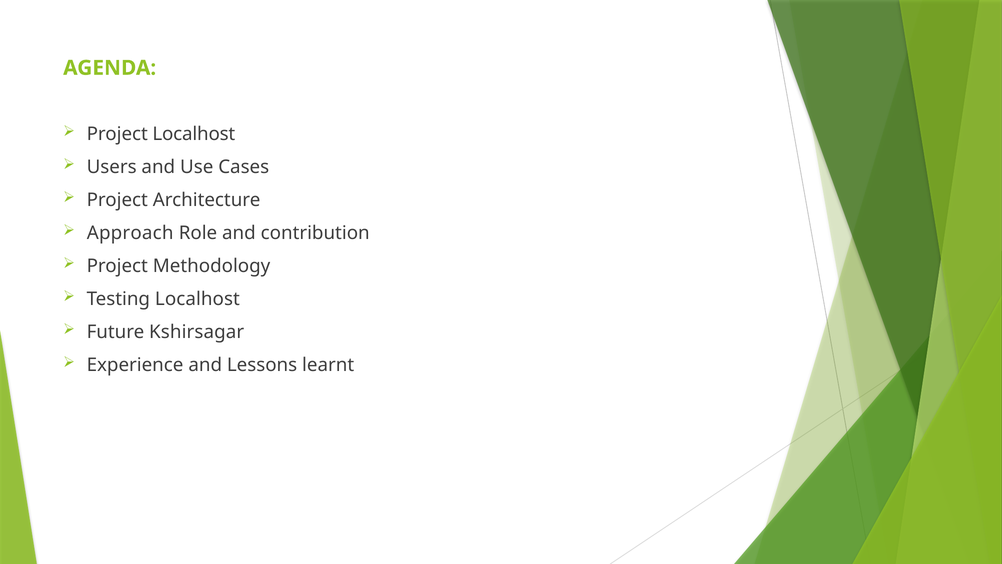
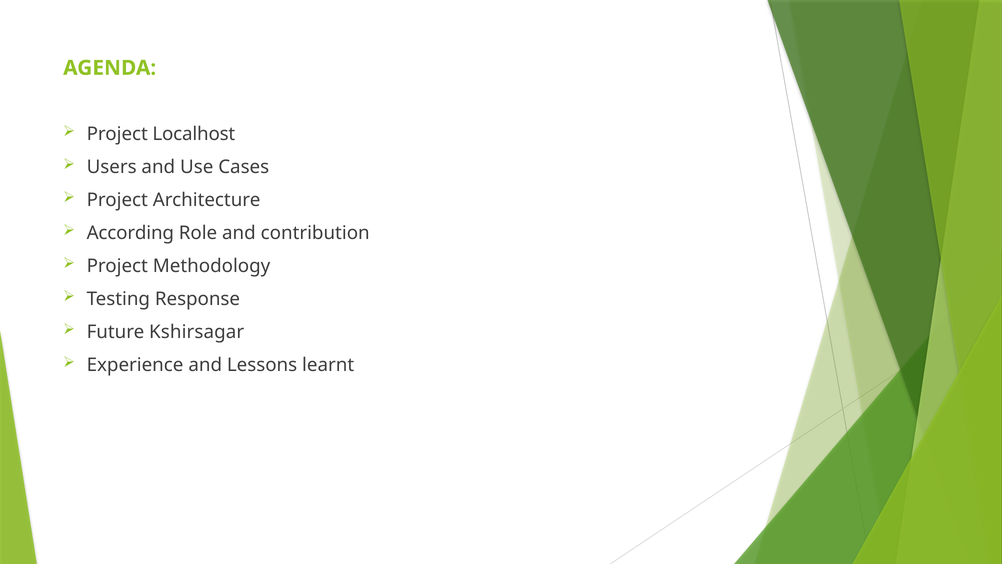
Approach: Approach -> According (130, 233)
Testing Localhost: Localhost -> Response (198, 299)
